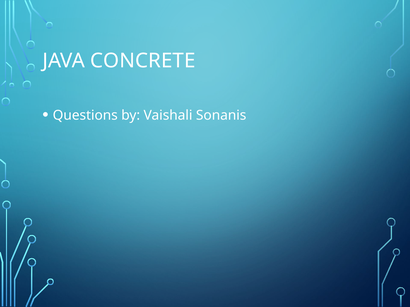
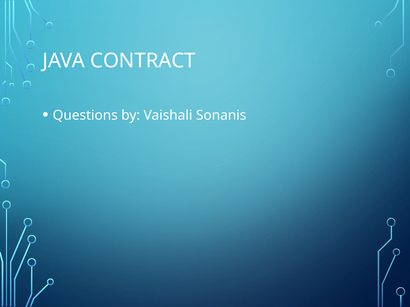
CONCRETE: CONCRETE -> CONTRACT (143, 61)
